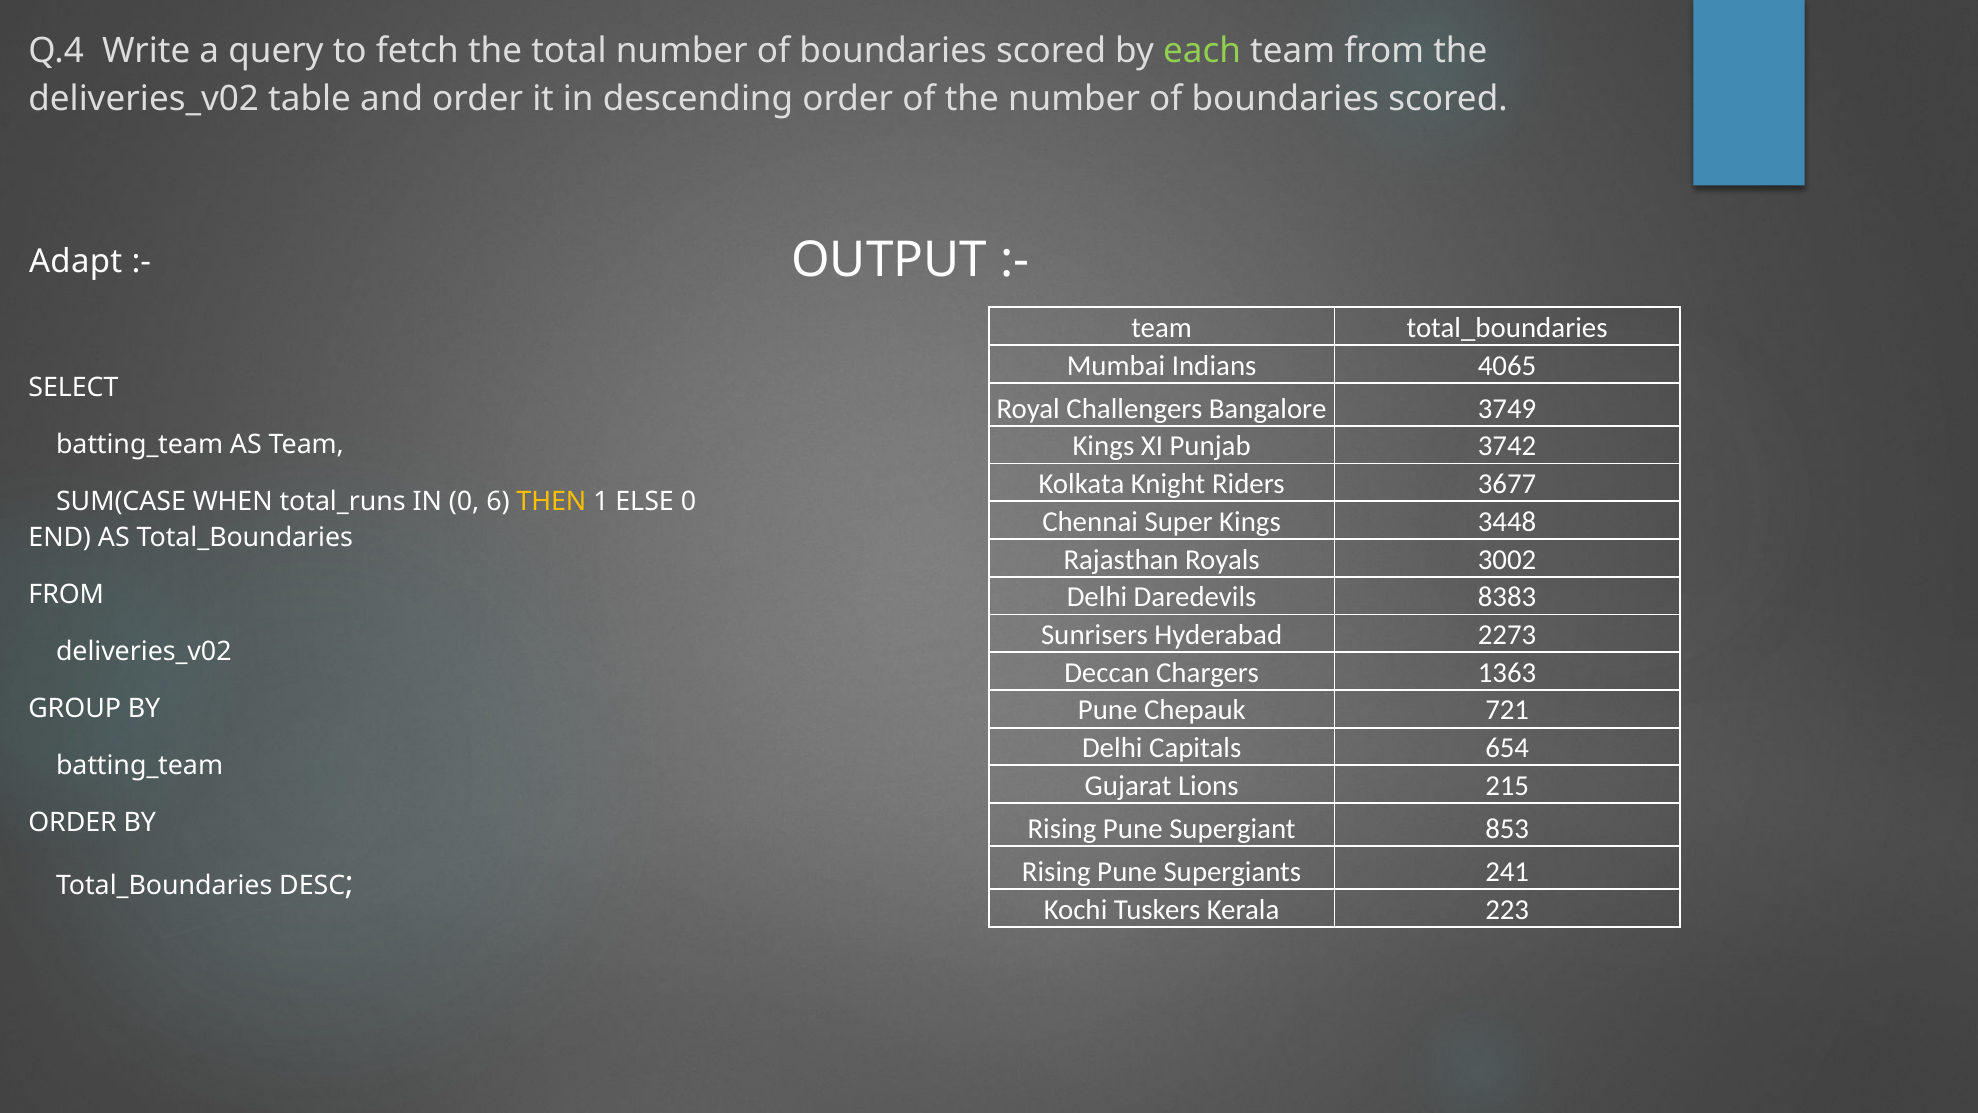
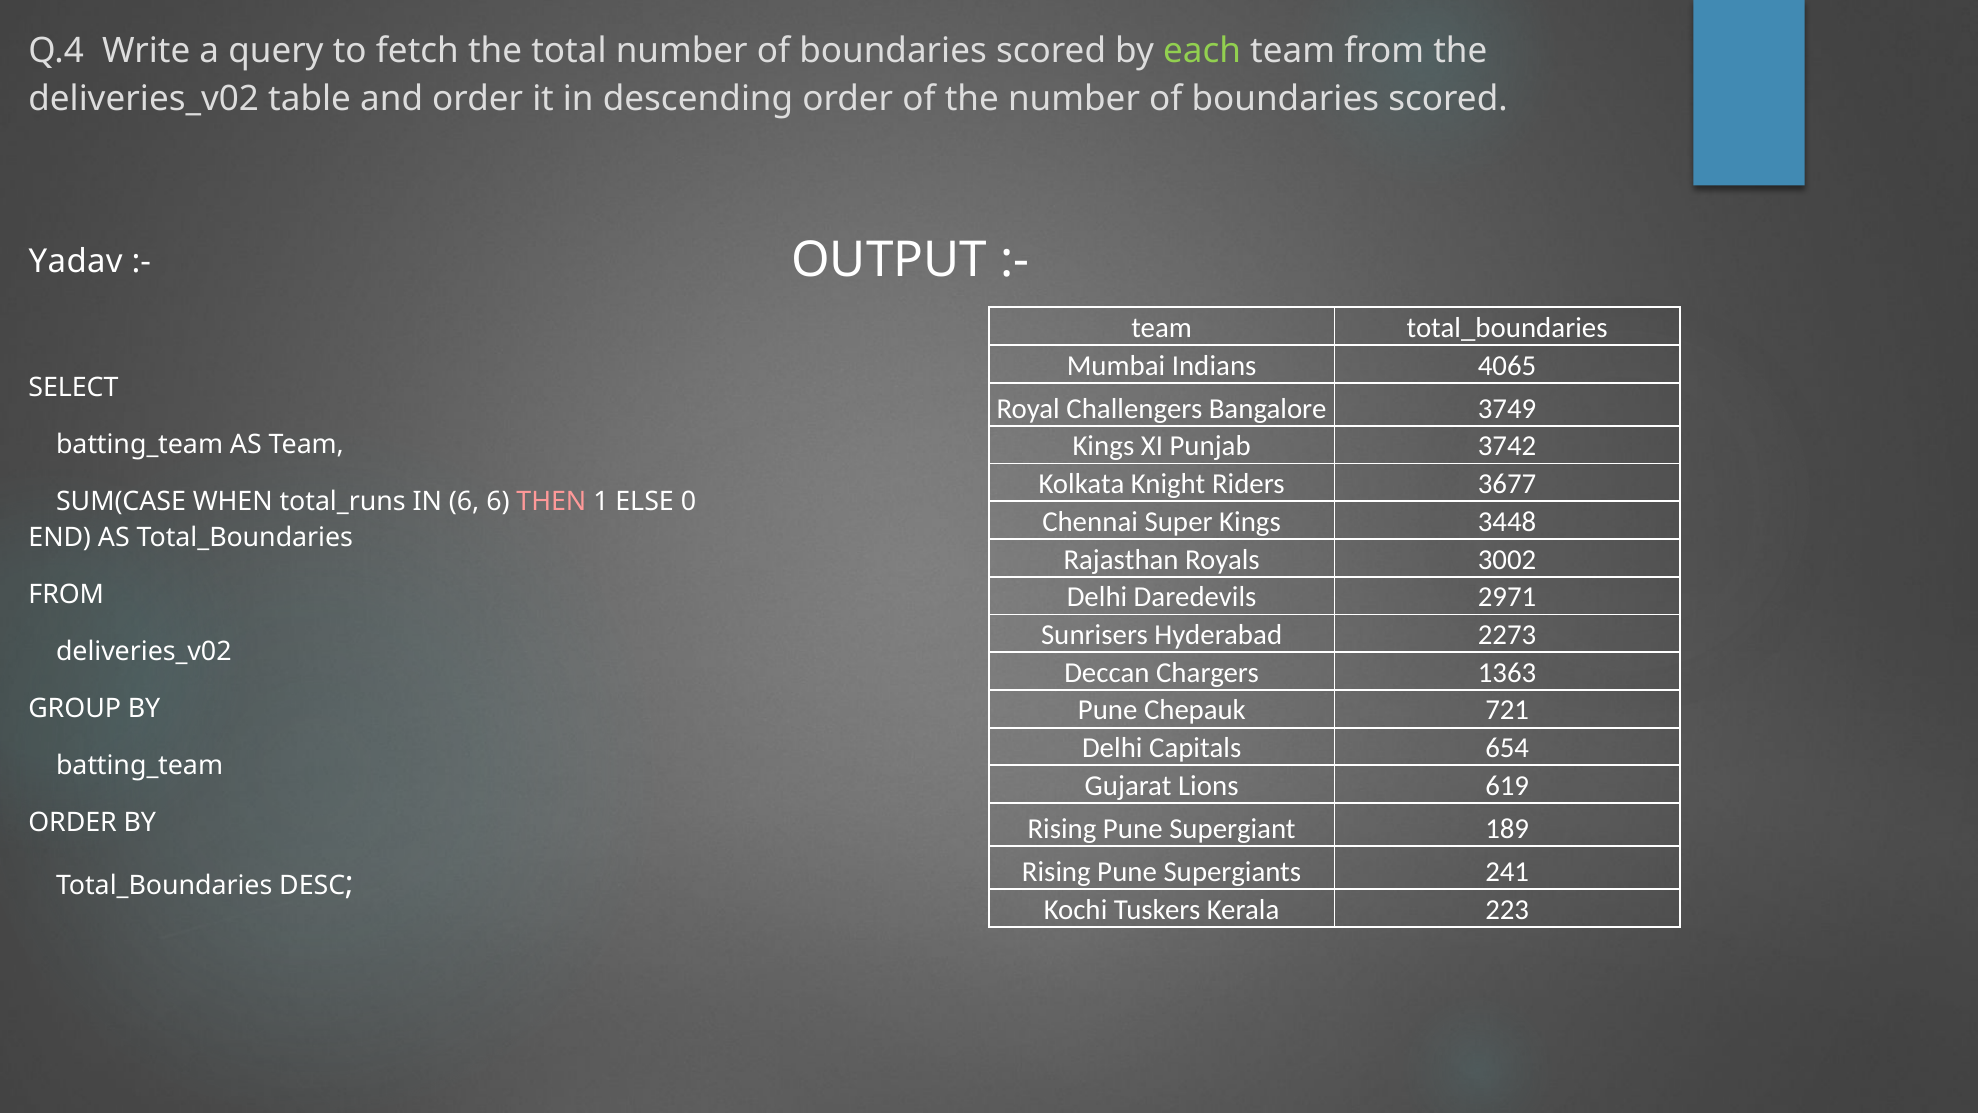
Adapt: Adapt -> Yadav (76, 261)
IN 0: 0 -> 6 (464, 501)
THEN colour: yellow -> pink (551, 501)
8383: 8383 -> 2971 (1507, 597)
215: 215 -> 619 (1507, 786)
853: 853 -> 189 (1507, 829)
